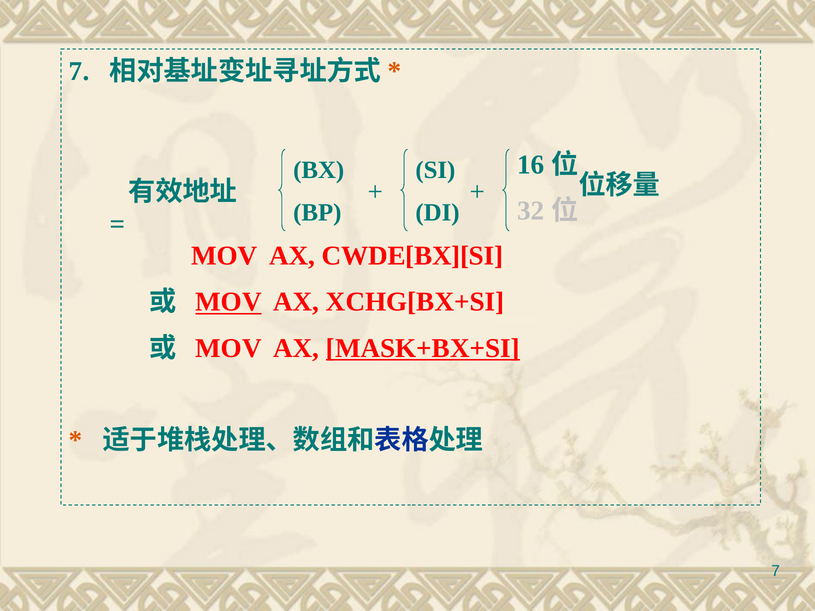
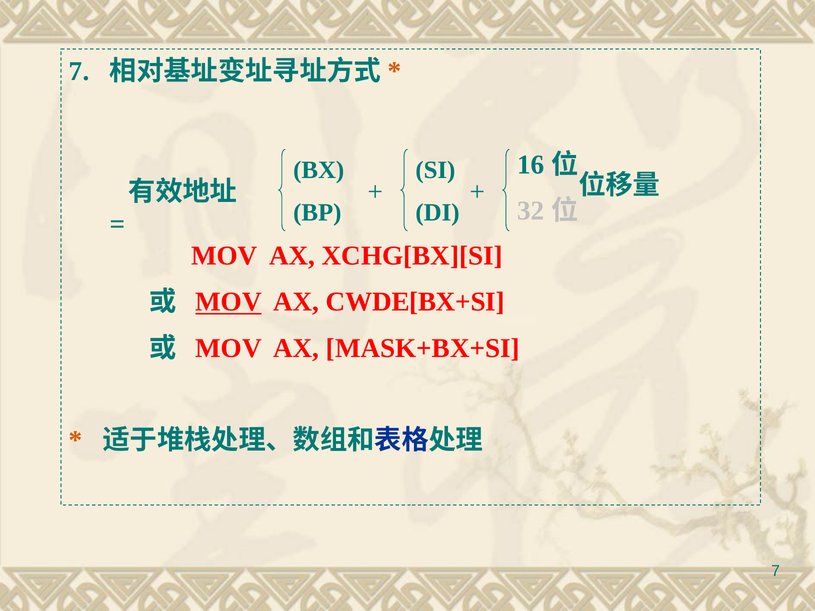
CWDE[BX][SI: CWDE[BX][SI -> XCHG[BX][SI (412, 256)
XCHG[BX+SI: XCHG[BX+SI -> CWDE[BX+SI (415, 302)
MASK+BX+SI underline: present -> none (423, 348)
